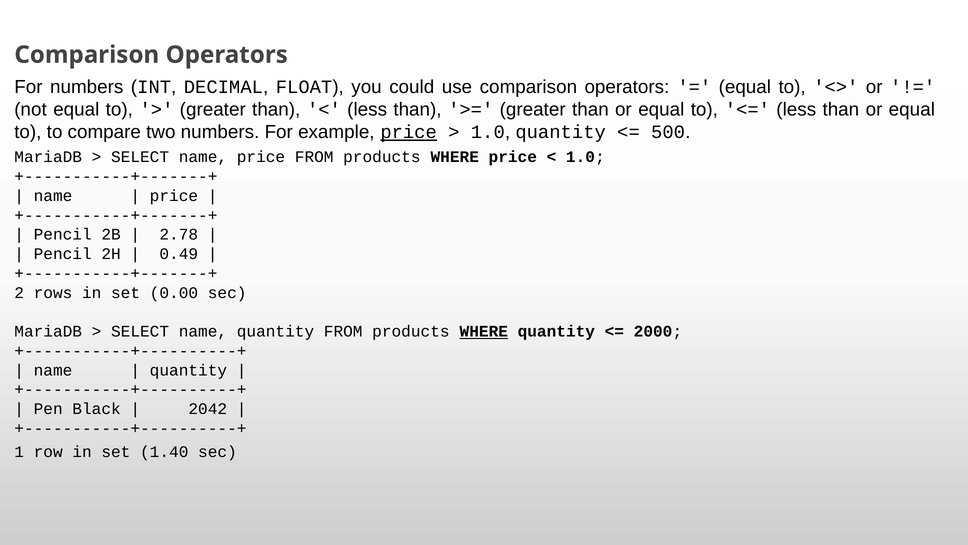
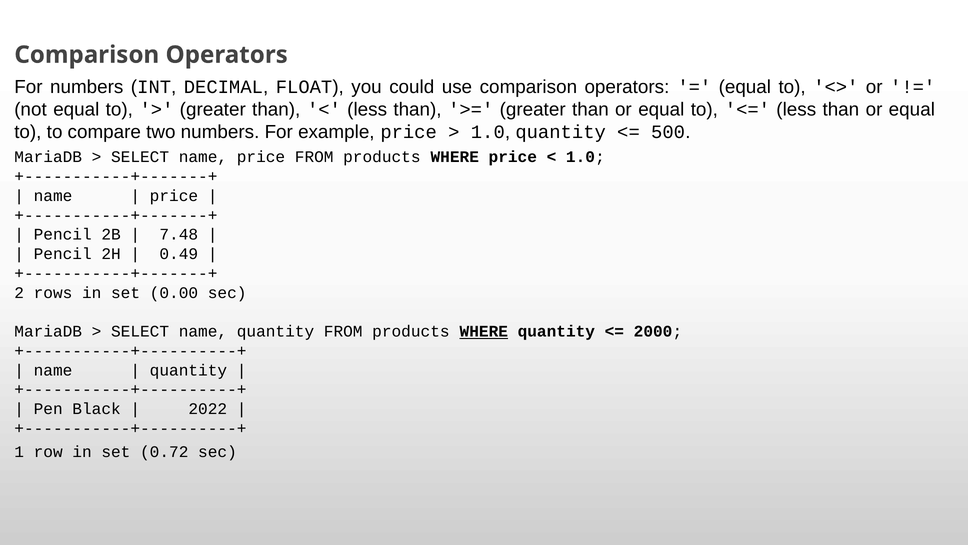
price underline: present -> none (409, 132)
2.78: 2.78 -> 7.48 (179, 234)
2042: 2042 -> 2022 (208, 409)
1.40: 1.40 -> 0.72 (164, 451)
